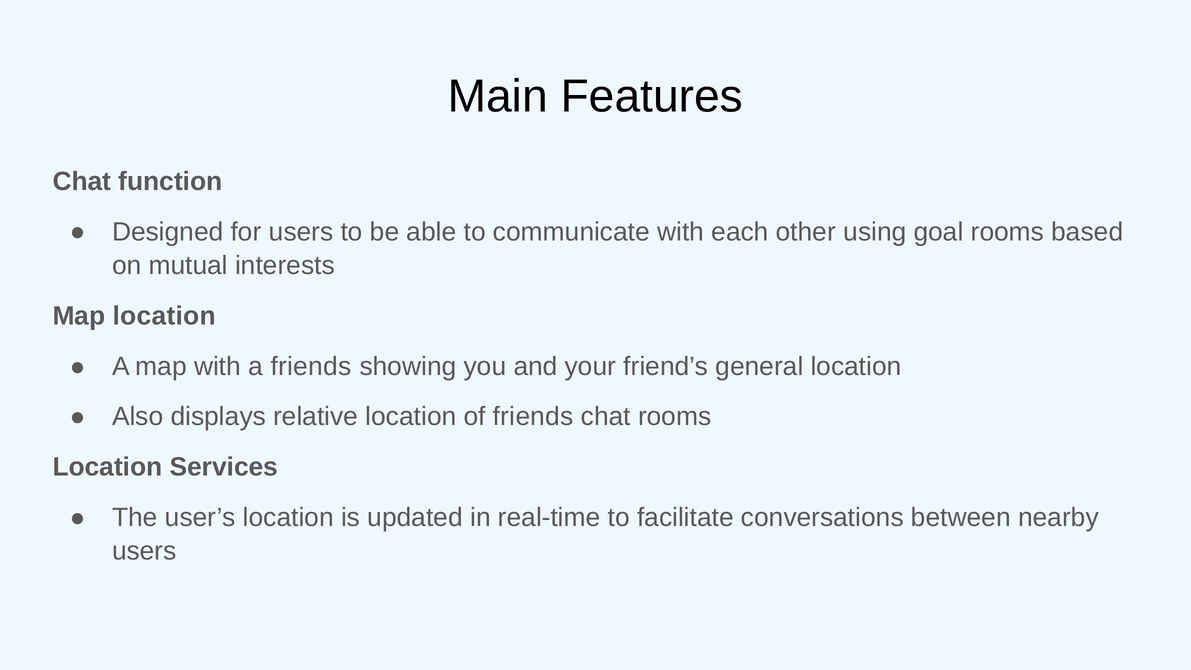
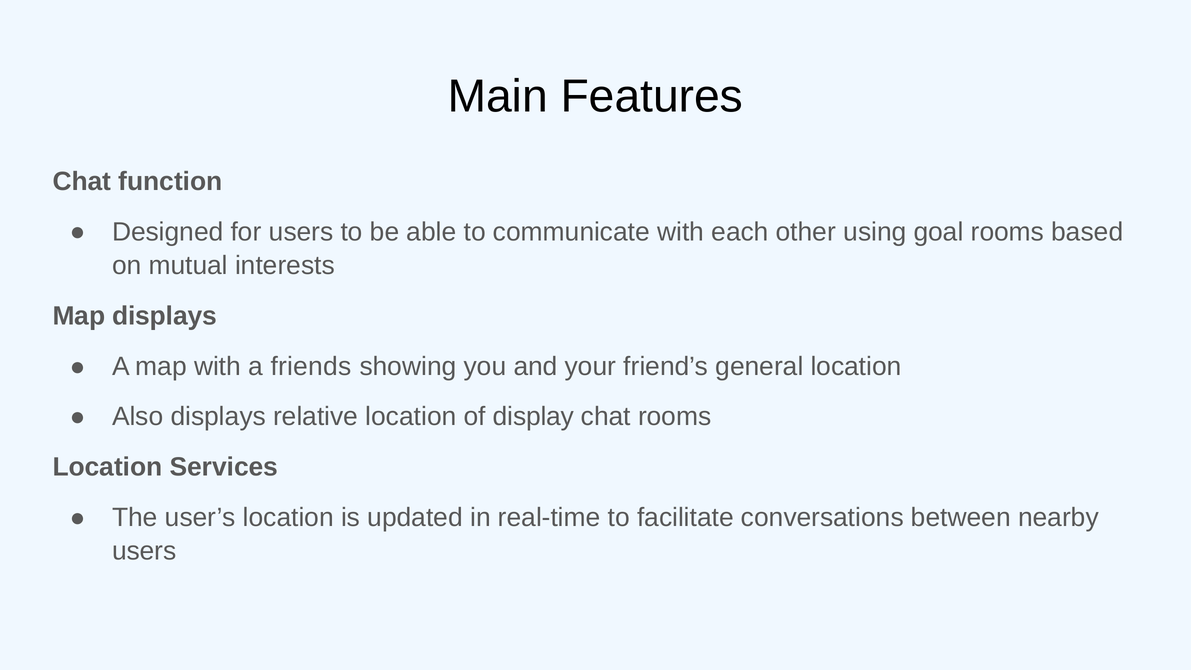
Map location: location -> displays (165, 316)
of friends: friends -> display (533, 417)
